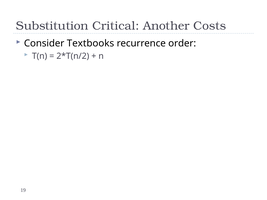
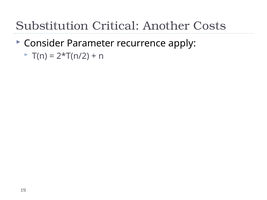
Textbooks: Textbooks -> Parameter (91, 43)
order: order -> apply (182, 43)
